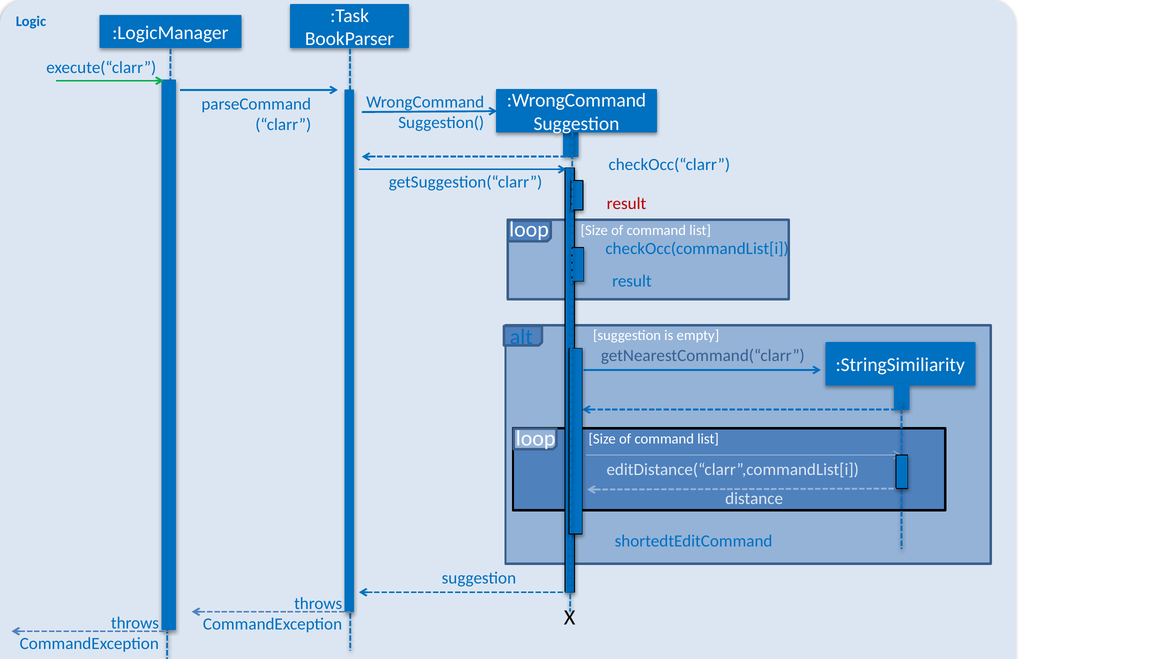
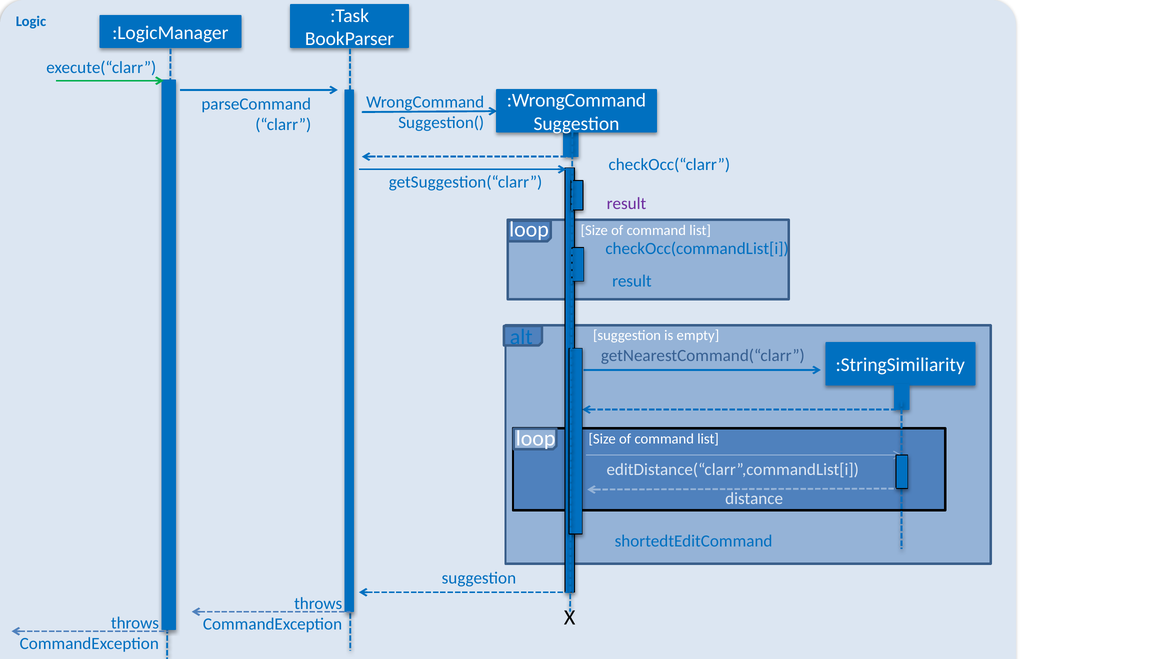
result colour: red -> purple (626, 203)
